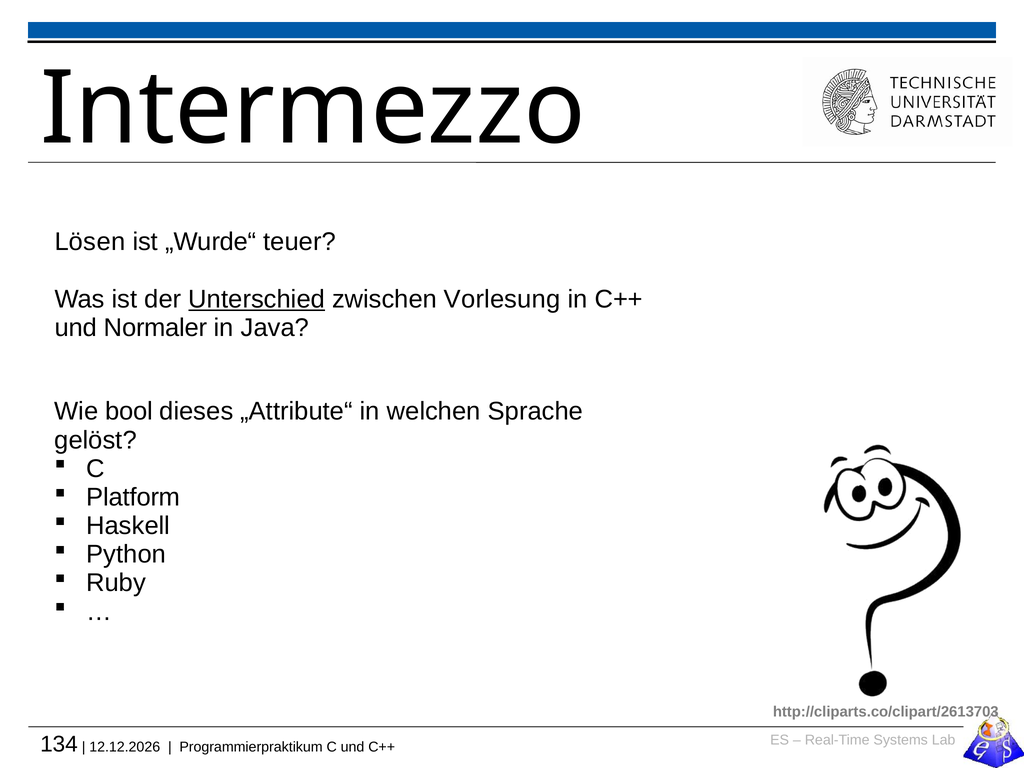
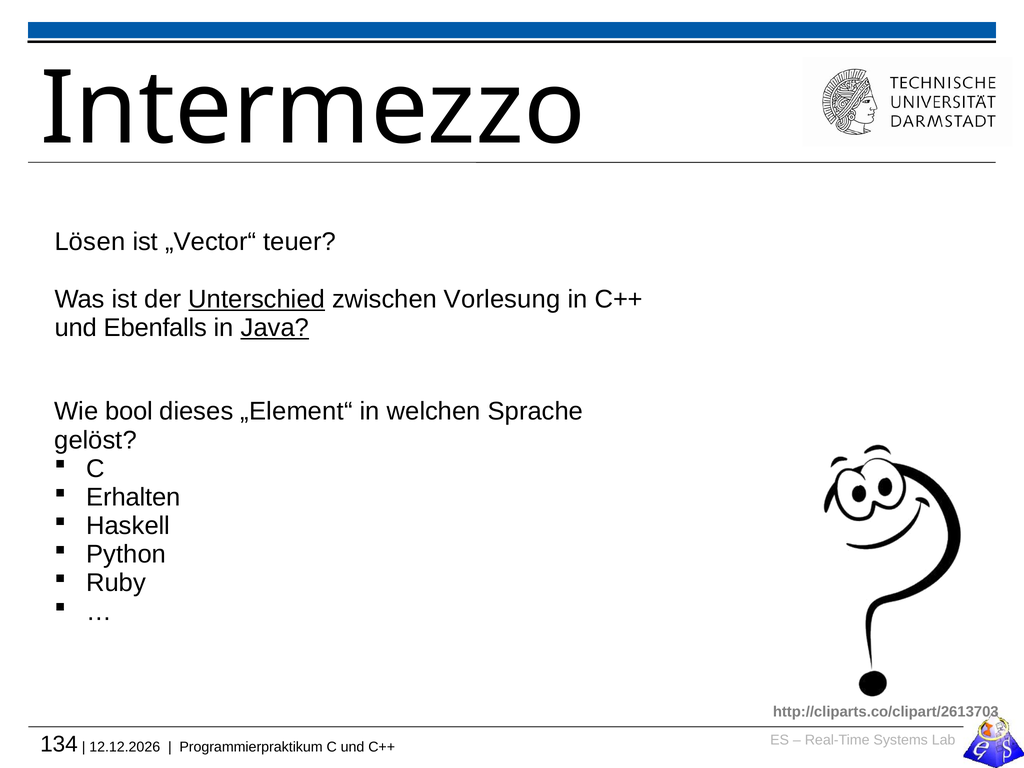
„Wurde“: „Wurde“ -> „Vector“ (211, 242)
Normaler: Normaler -> Ebenfalls (156, 328)
Java underline: none -> present (275, 328)
„Attribute“: „Attribute“ -> „Element“ (296, 411)
Platform: Platform -> Erhalten (133, 497)
